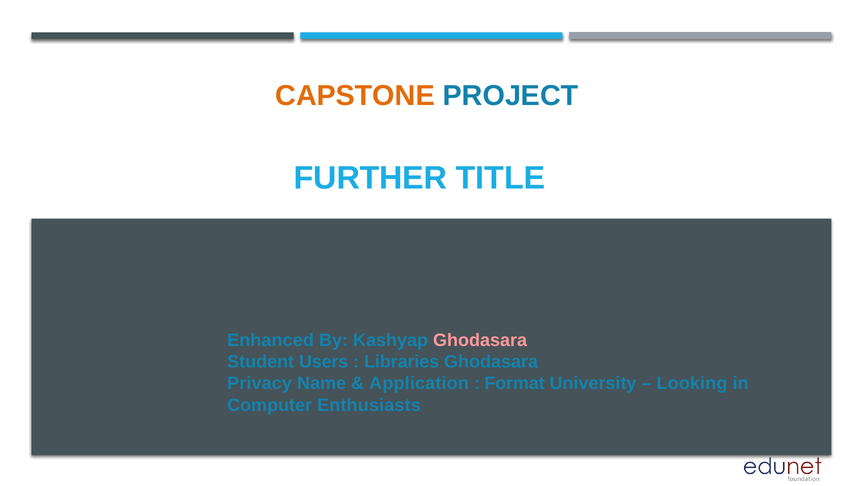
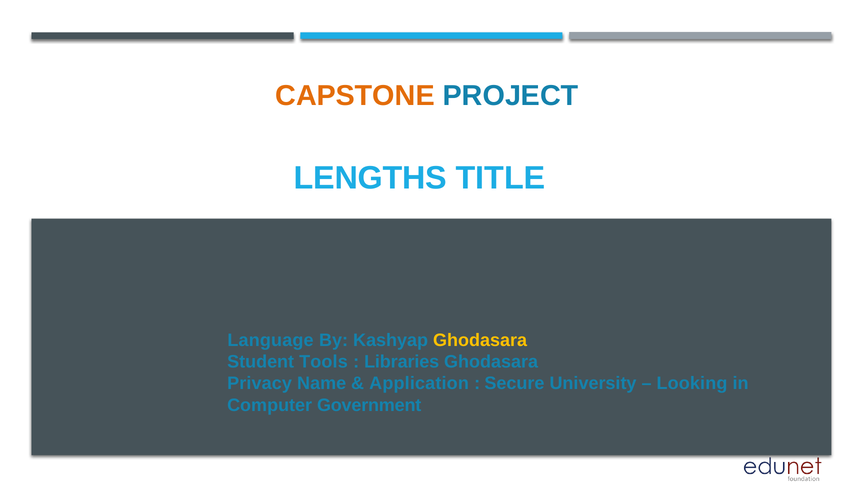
FURTHER: FURTHER -> LENGTHS (370, 178)
Enhanced: Enhanced -> Language (271, 340)
Ghodasara colour: pink -> yellow (480, 340)
Users: Users -> Tools (323, 362)
Format: Format -> Secure (514, 383)
Enthusiasts: Enthusiasts -> Government (369, 405)
